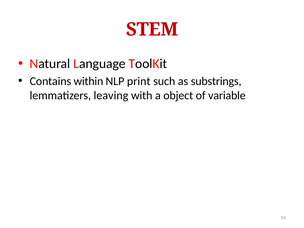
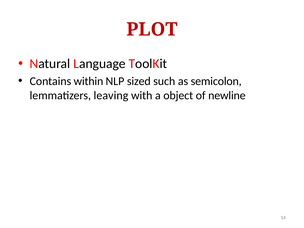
STEM: STEM -> PLOT (152, 29)
print: print -> sized (139, 81)
substrings: substrings -> semicolon (216, 81)
variable: variable -> newline (227, 95)
